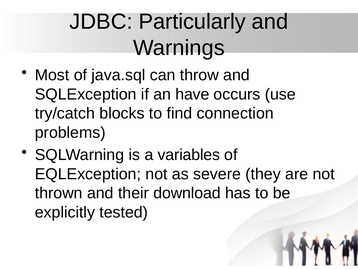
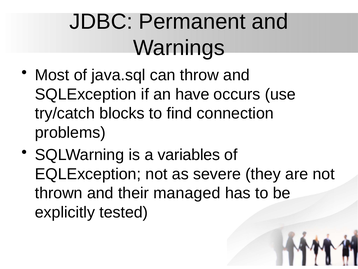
Particularly: Particularly -> Permanent (192, 22)
download: download -> managed (187, 193)
